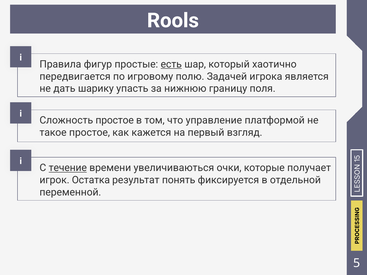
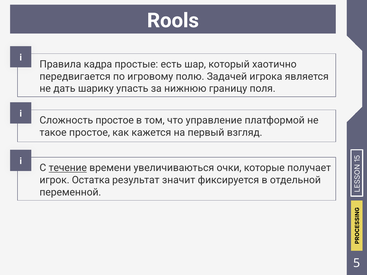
фигур: фигур -> кадра (98, 64)
есть underline: present -> none (171, 64)
понять: понять -> значит (179, 180)
